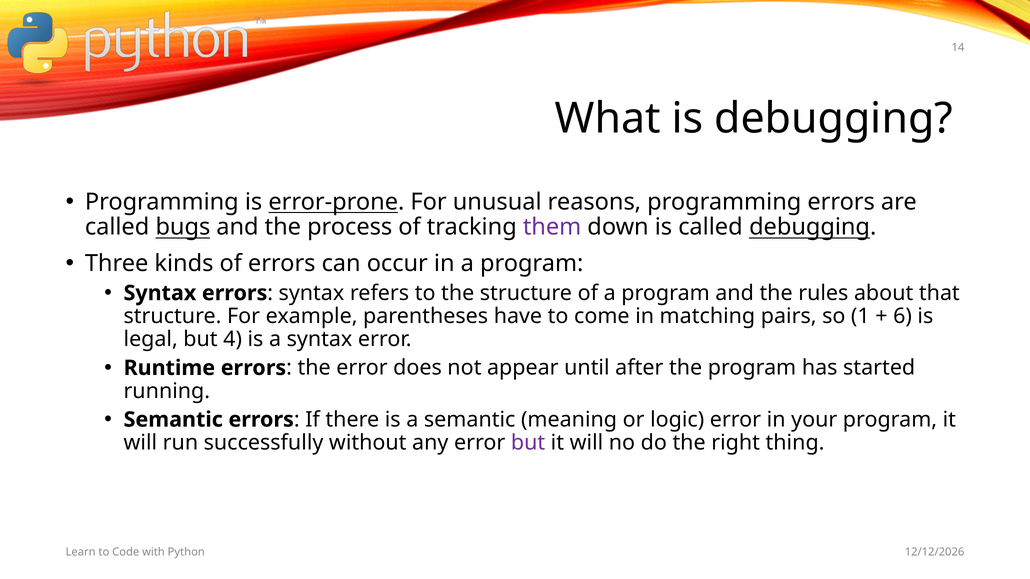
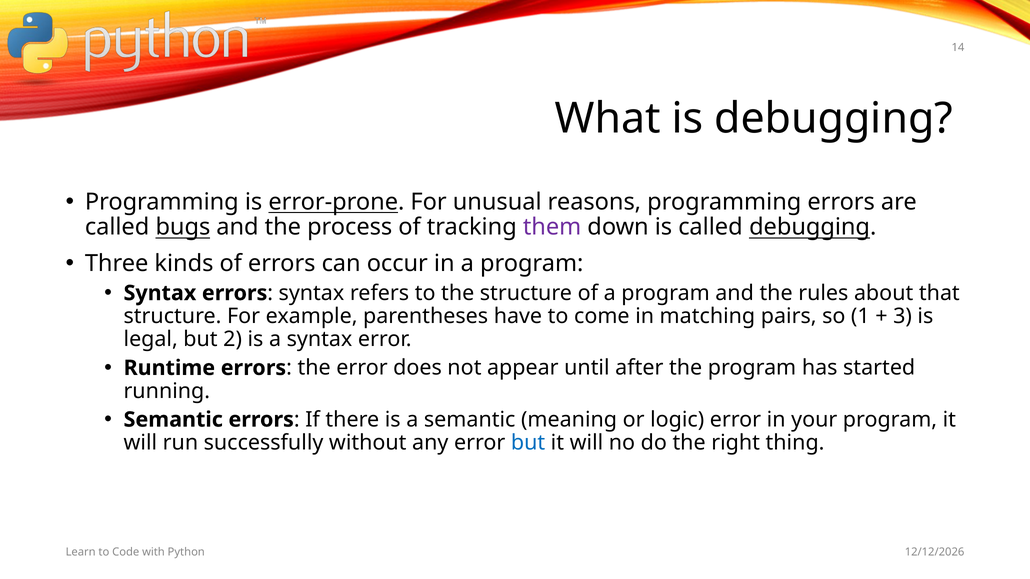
6: 6 -> 3 (903, 316)
4: 4 -> 2 (233, 340)
but colour: purple -> blue (528, 443)
